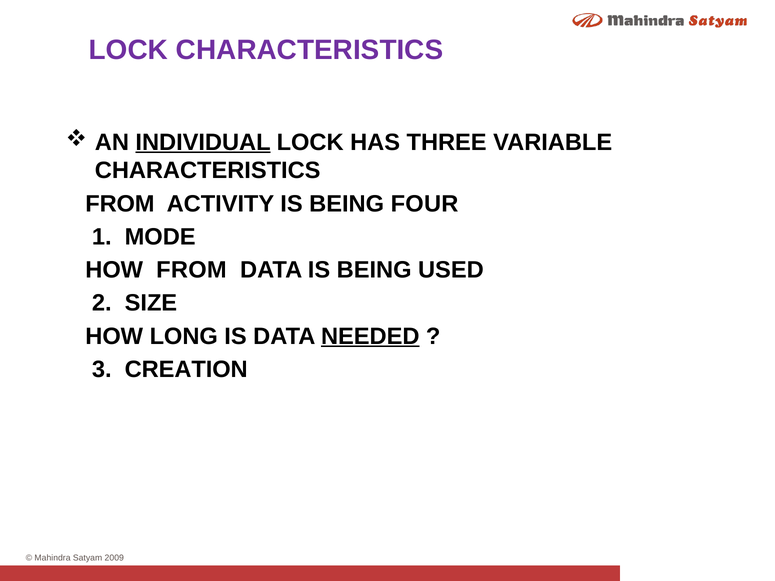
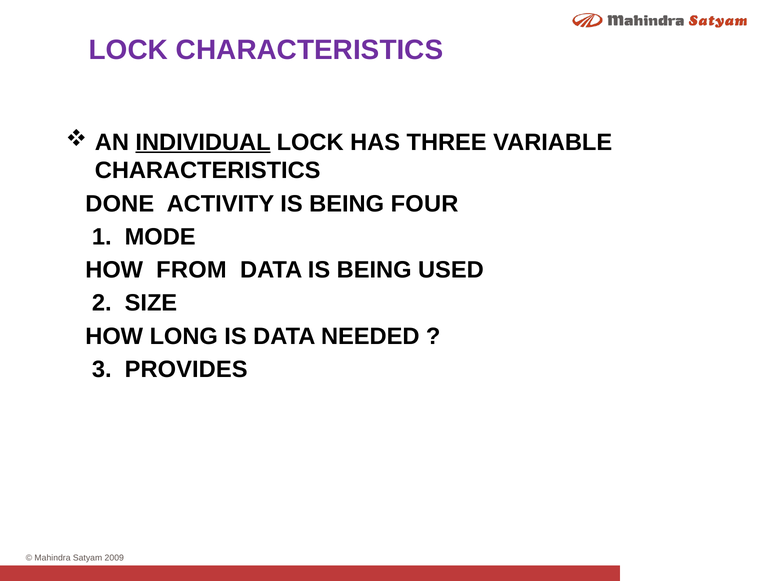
FROM: FROM -> DONE (120, 204)
NEEDED underline: present -> none (370, 336)
CREATION: CREATION -> PROVIDES (186, 370)
